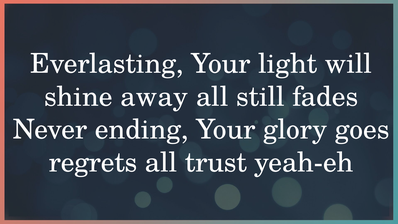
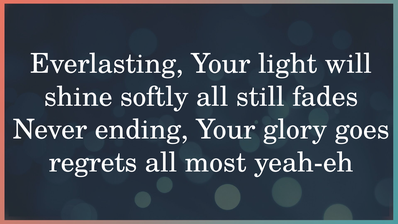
away: away -> softly (154, 97)
trust: trust -> most (216, 162)
